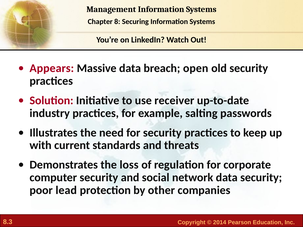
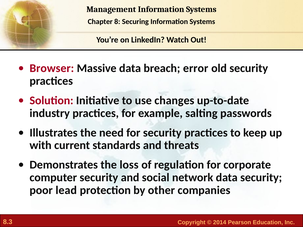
Appears: Appears -> Browser (52, 68)
open: open -> error (196, 68)
receiver: receiver -> changes (174, 101)
